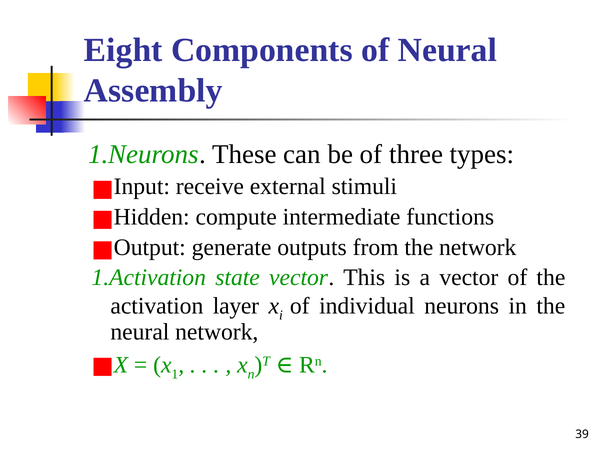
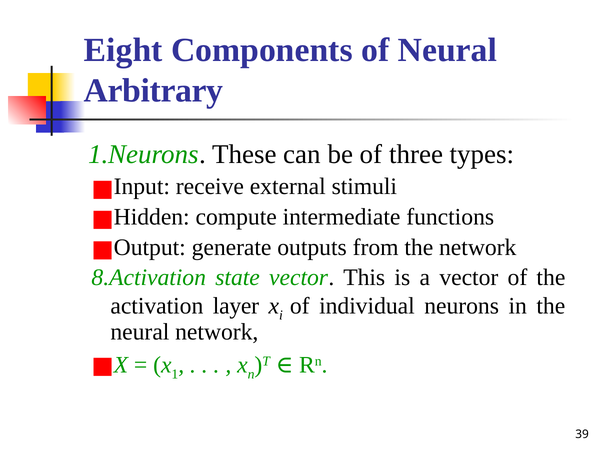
Assembly: Assembly -> Arbitrary (153, 90)
1.Activation: 1.Activation -> 8.Activation (149, 277)
